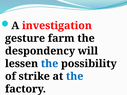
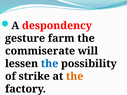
investigation: investigation -> despondency (57, 26)
despondency: despondency -> commiserate (40, 51)
the colour: blue -> orange (75, 77)
